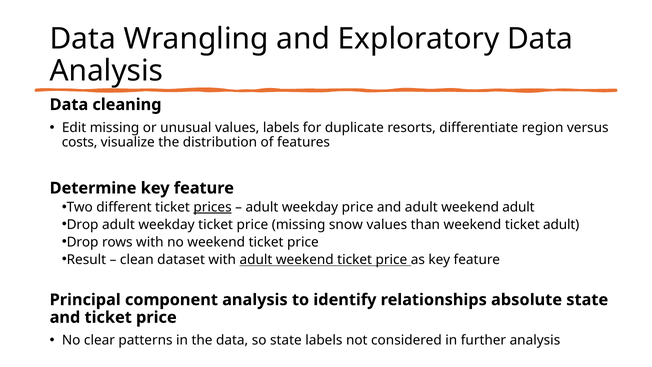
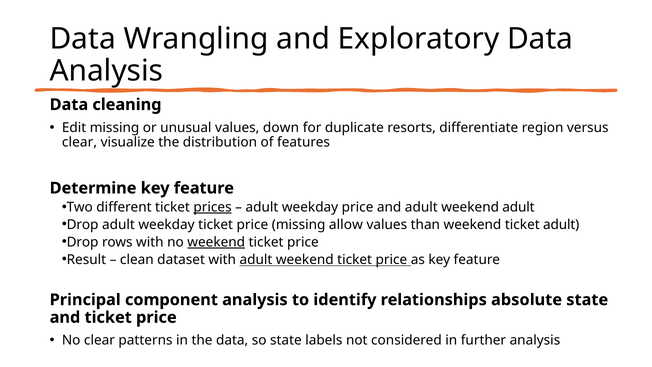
values labels: labels -> down (281, 127)
costs: costs -> clear (79, 142)
snow: snow -> allow (346, 225)
weekend underline: none -> present (216, 242)
